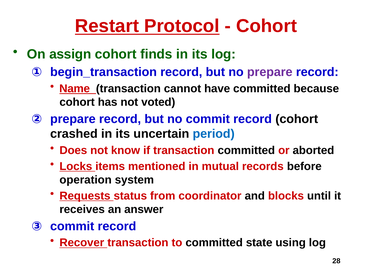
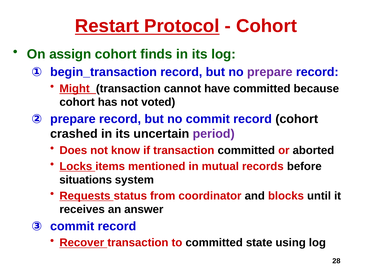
Name: Name -> Might (75, 89)
period colour: blue -> purple (214, 134)
operation: operation -> situations (86, 180)
